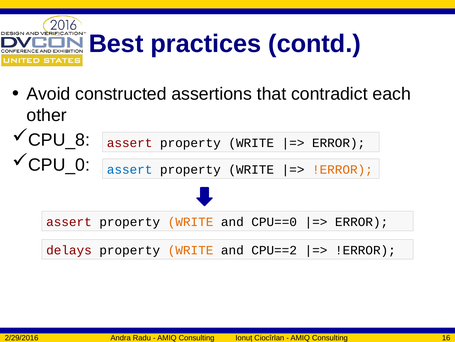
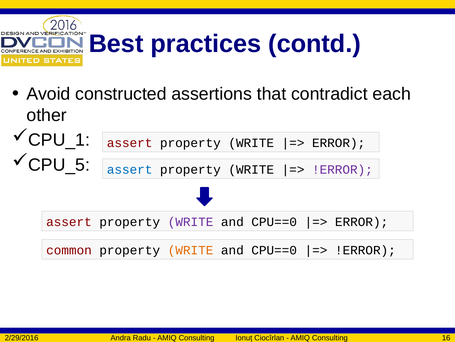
CPU_8: CPU_8 -> CPU_1 (59, 140)
CPU_0: CPU_0 -> CPU_5 (59, 165)
!ERROR colour: orange -> purple (342, 169)
WRITE colour: orange -> purple (191, 221)
delays: delays -> common (69, 250)
CPU==2: CPU==2 -> CPU==0 (274, 250)
